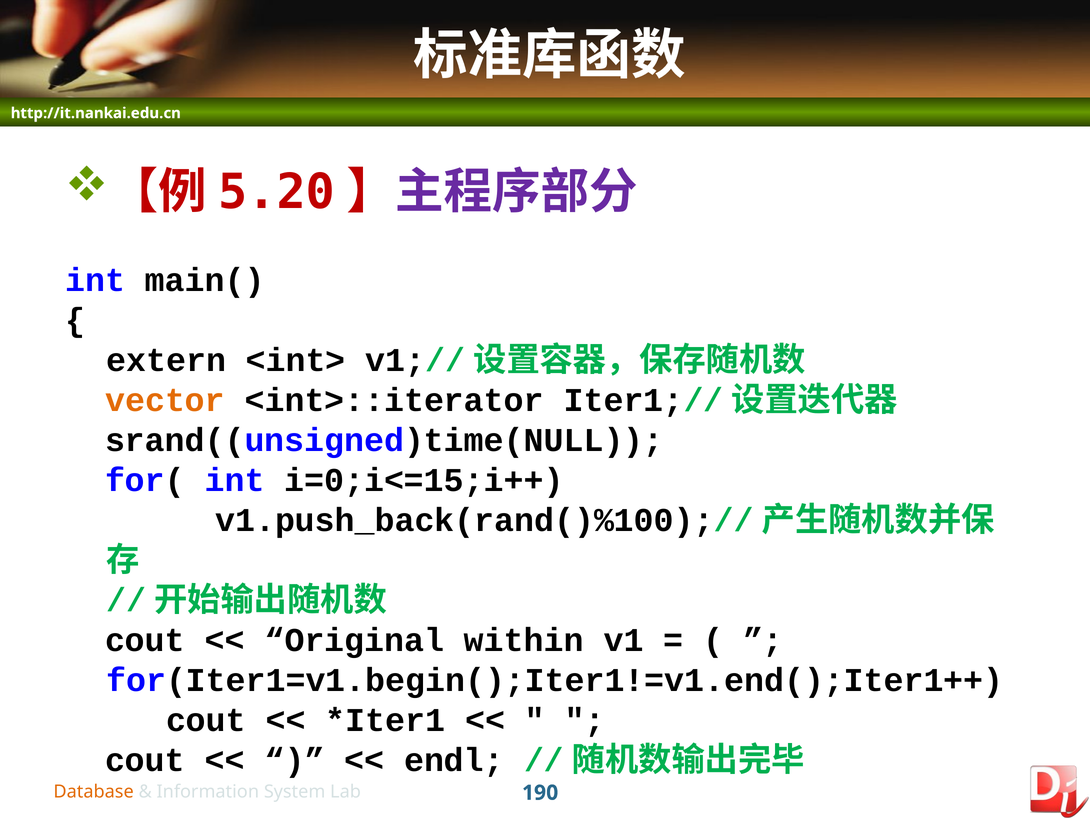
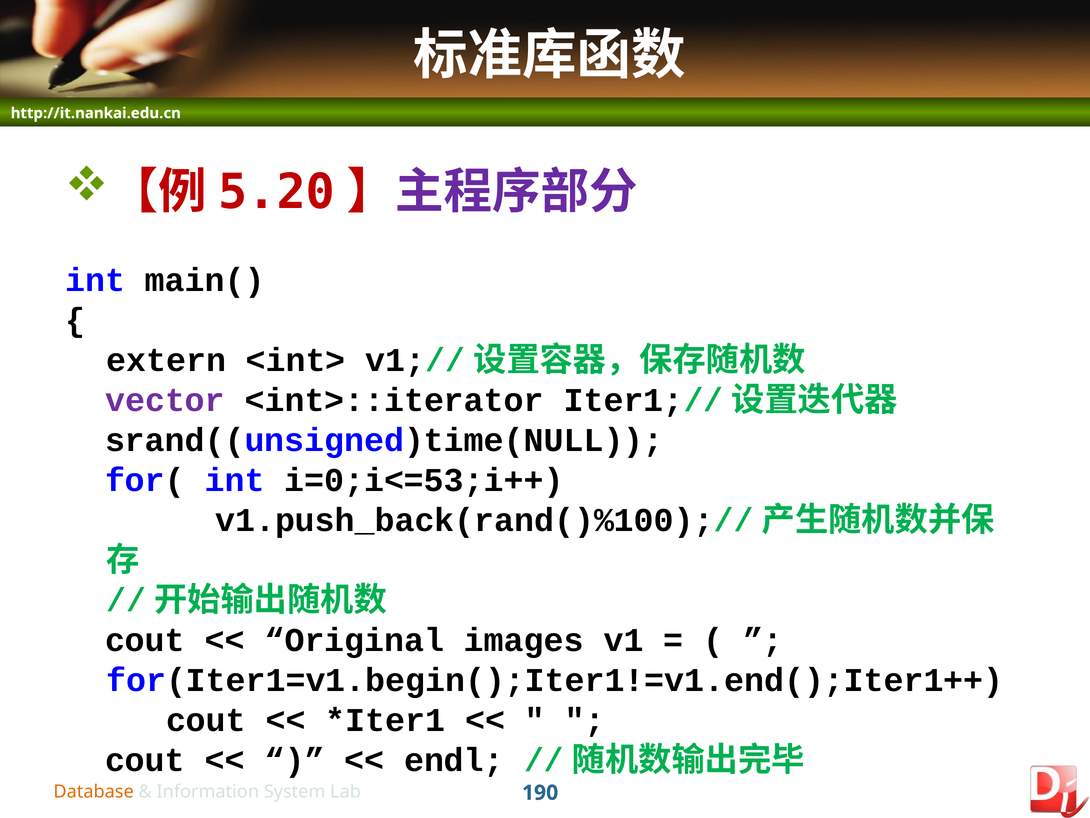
vector colour: orange -> purple (165, 400)
i=0;i<=15;i++: i=0;i<=15;i++ -> i=0;i<=53;i++ (424, 480)
within: within -> images (524, 640)
